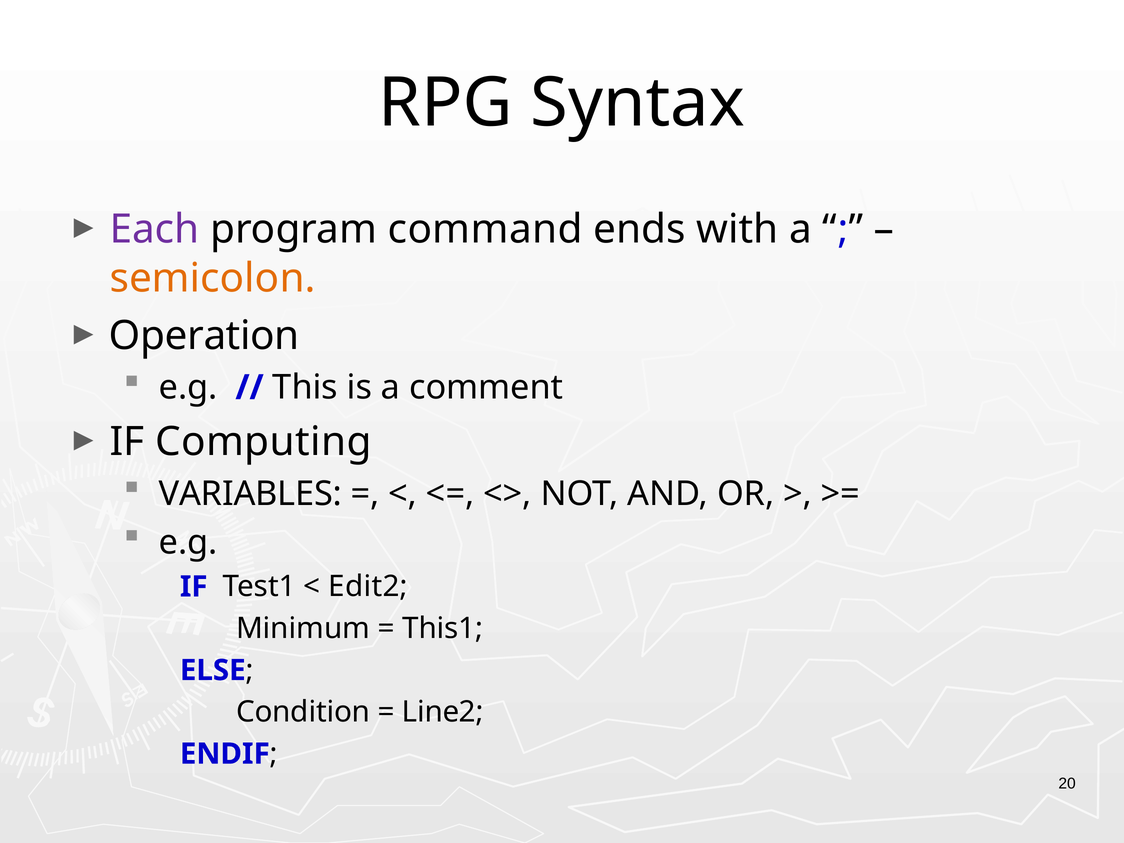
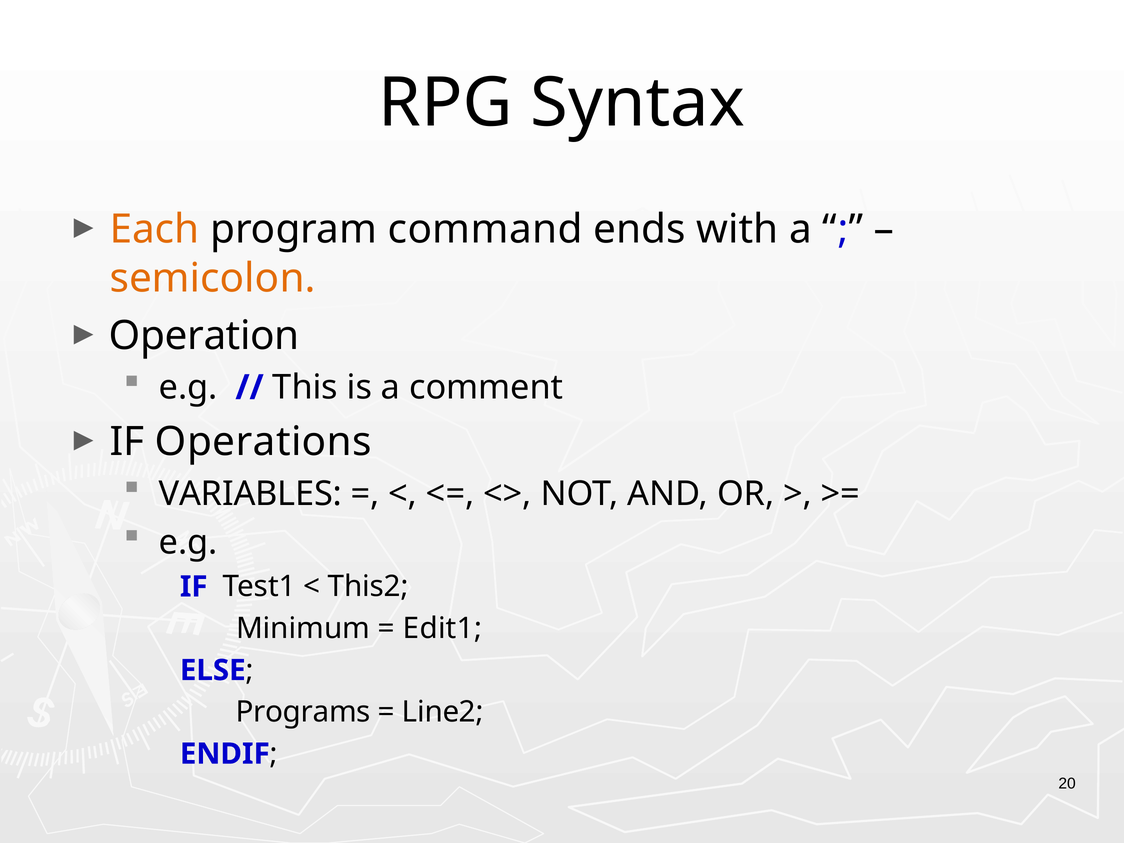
Each colour: purple -> orange (155, 230)
Computing: Computing -> Operations (263, 442)
Edit2: Edit2 -> This2 (368, 587)
This1: This1 -> Edit1 (442, 629)
Condition: Condition -> Programs (303, 712)
